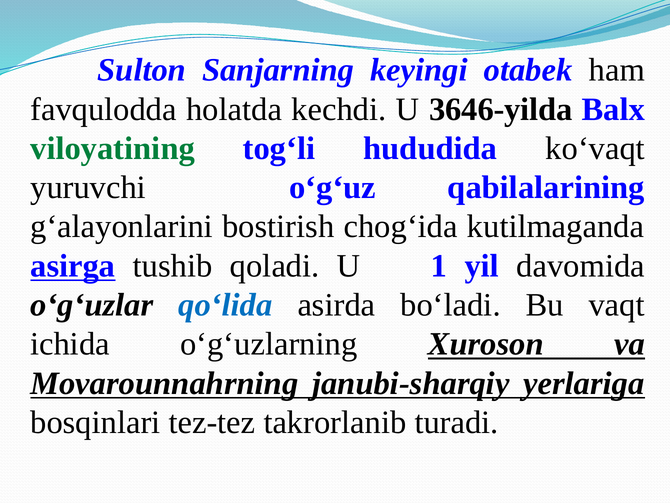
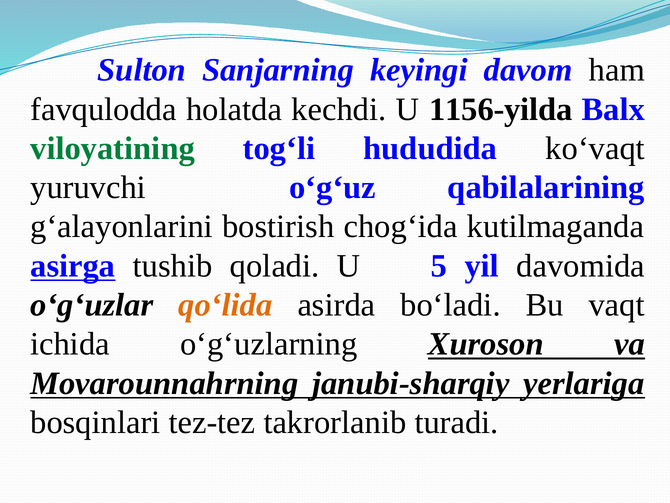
otabek: otabek -> davom (528, 70)
3646-yilda: 3646-yilda -> 1156-yilda (501, 109)
1: 1 -> 5 (439, 266)
qo‘lida colour: blue -> orange (225, 305)
